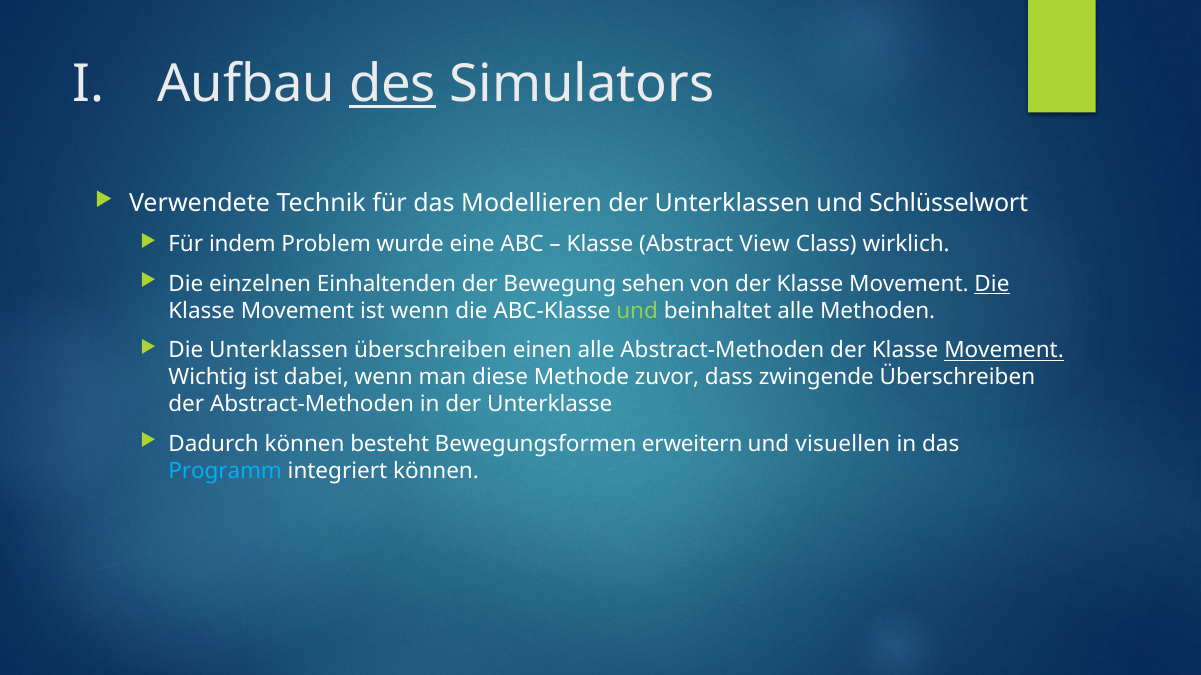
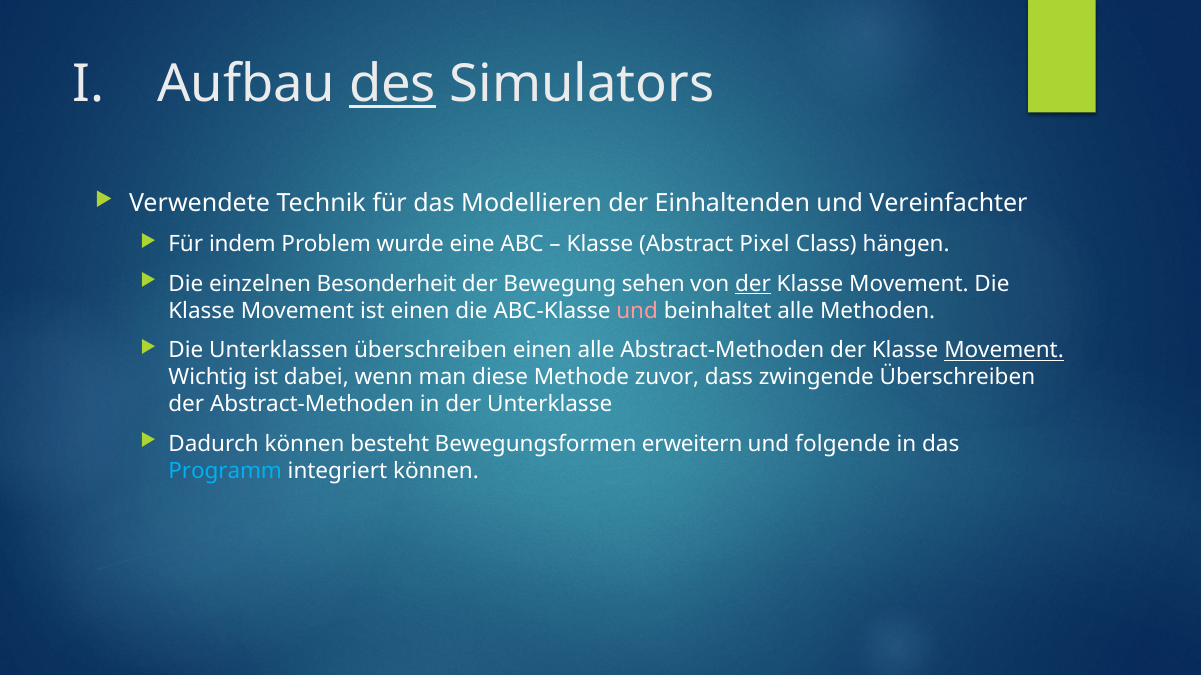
der Unterklassen: Unterklassen -> Einhaltenden (732, 204)
Schlüsselwort: Schlüsselwort -> Vereinfachter (948, 204)
View: View -> Pixel (764, 245)
wirklich: wirklich -> hängen (906, 245)
Einhaltenden: Einhaltenden -> Besonderheit (386, 284)
der underline: none -> present (753, 284)
Die underline: present -> none (992, 284)
ist wenn: wenn -> einen (420, 311)
und colour: light green -> pink (637, 311)
visuellen: visuellen -> folgende (843, 444)
